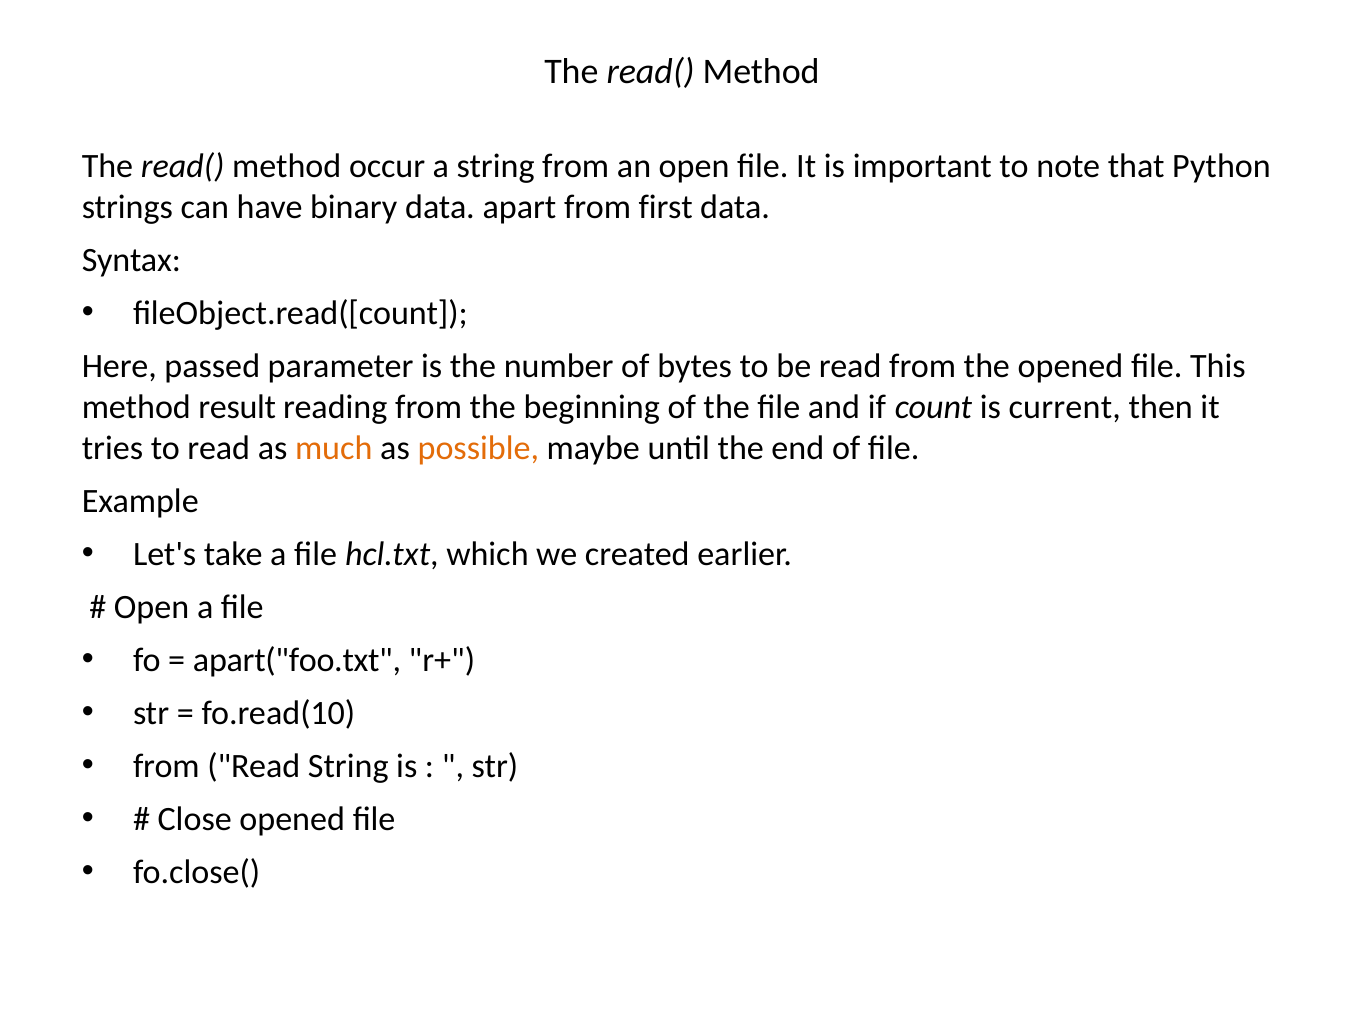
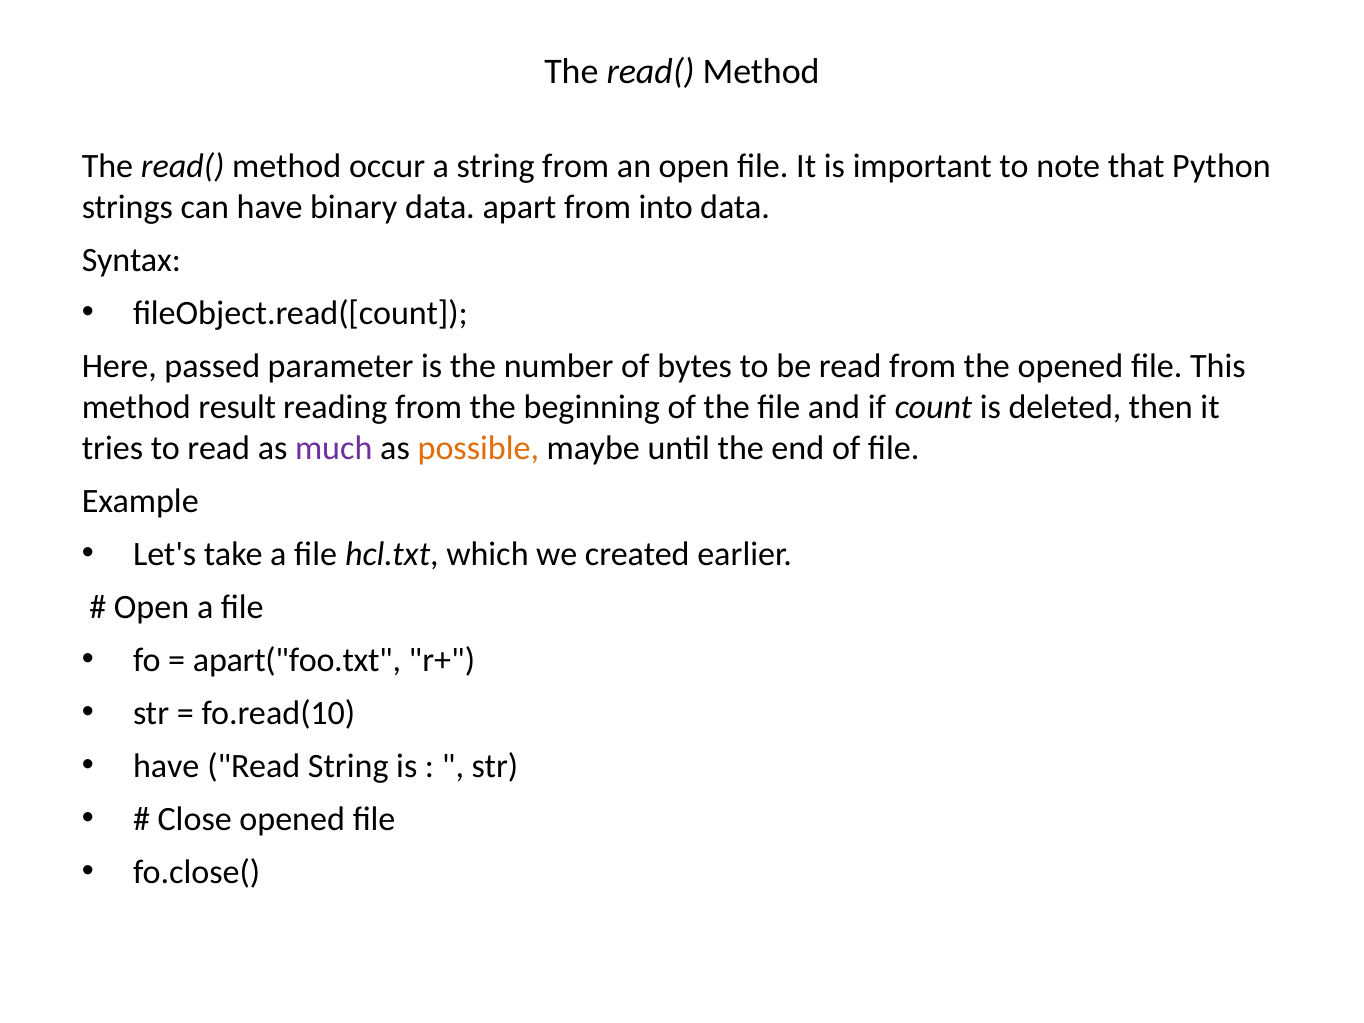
first: first -> into (666, 207)
current: current -> deleted (1065, 407)
much colour: orange -> purple (334, 448)
from: from -> have (166, 766)
